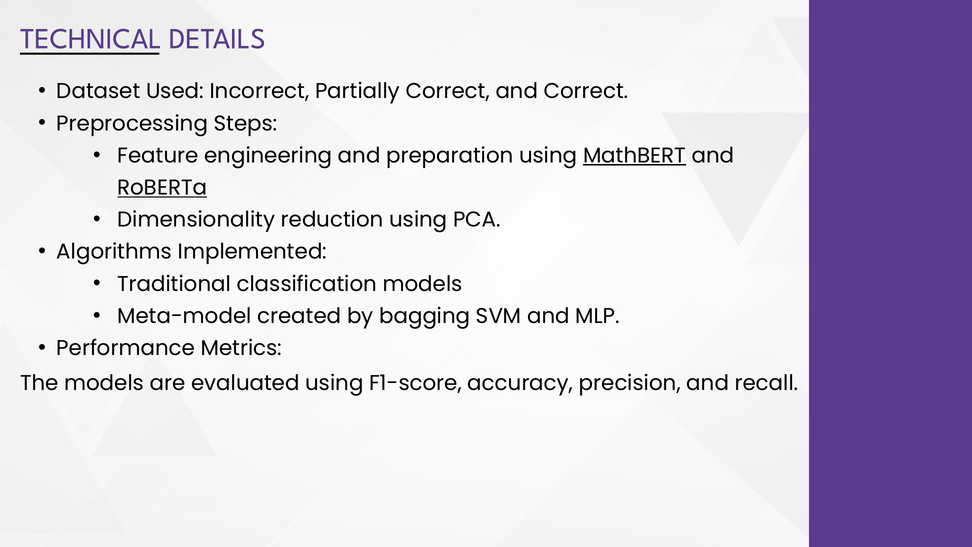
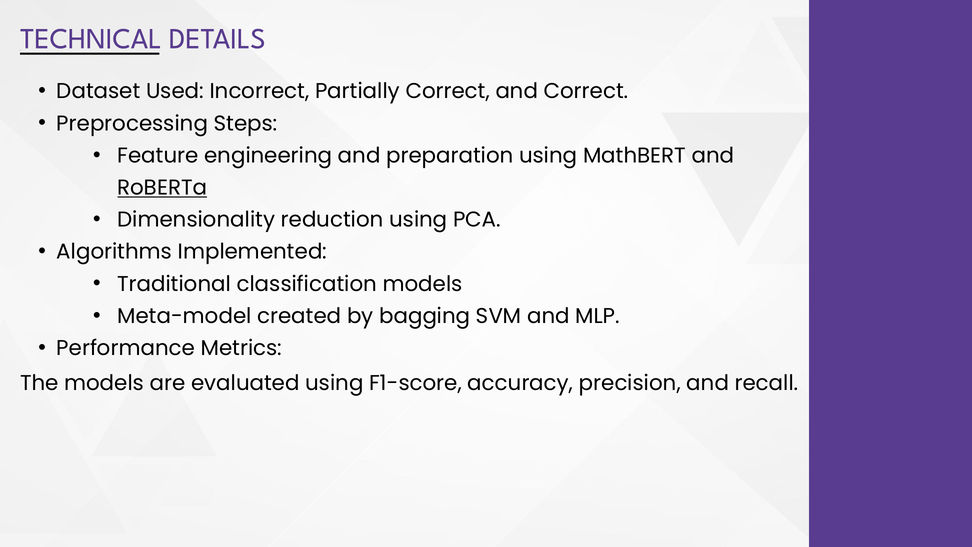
MathBERT underline: present -> none (635, 156)
